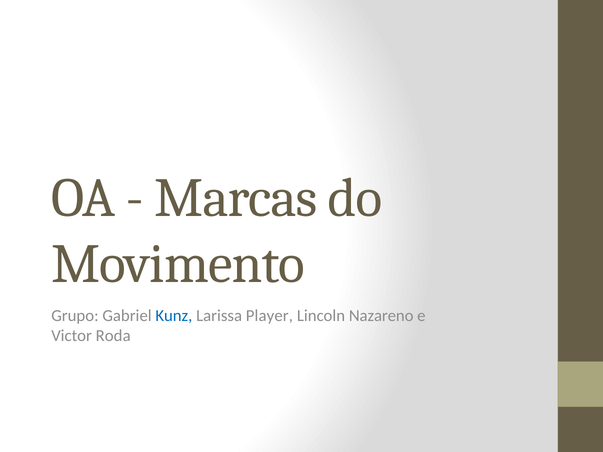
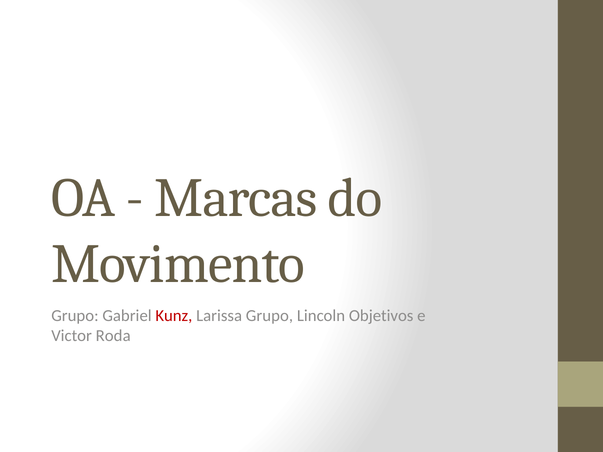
Kunz colour: blue -> red (174, 316)
Larissa Player: Player -> Grupo (269, 316)
Nazareno: Nazareno -> Objetivos (381, 316)
